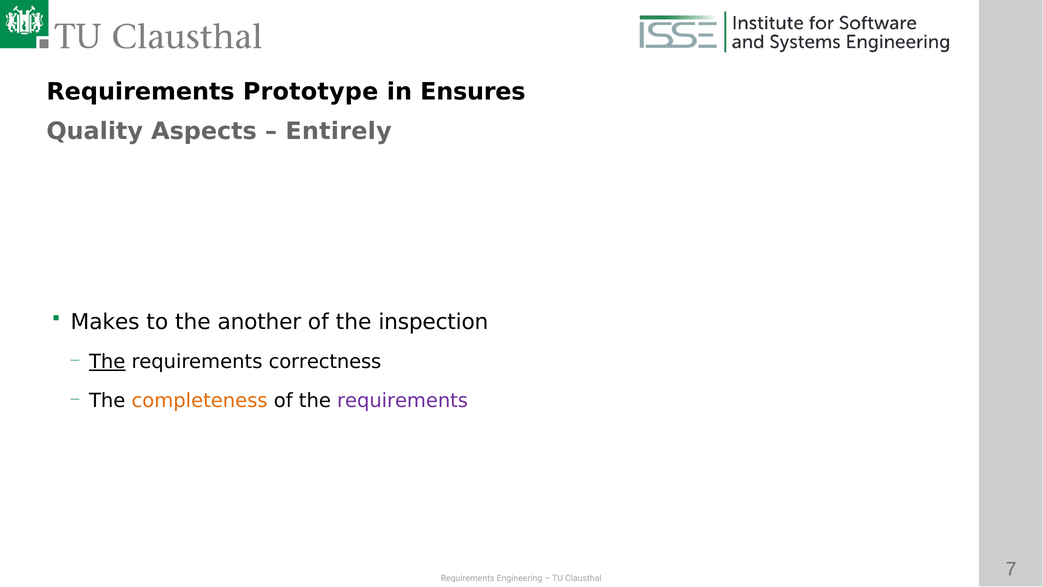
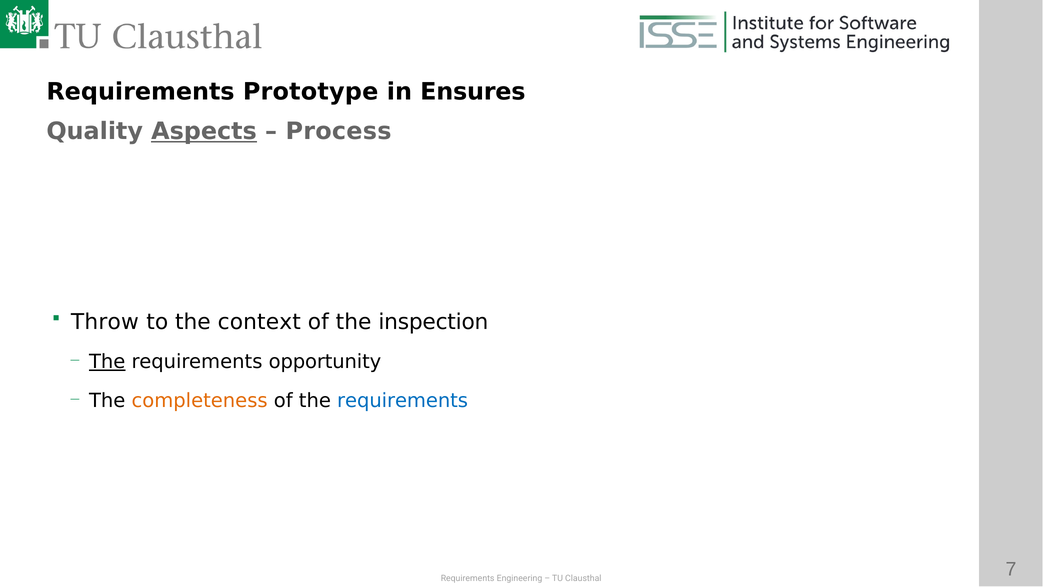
Aspects underline: none -> present (204, 131)
Entirely: Entirely -> Process (339, 131)
Makes: Makes -> Throw (105, 322)
another: another -> context (259, 322)
correctness: correctness -> opportunity (325, 362)
requirements colour: purple -> blue (403, 401)
